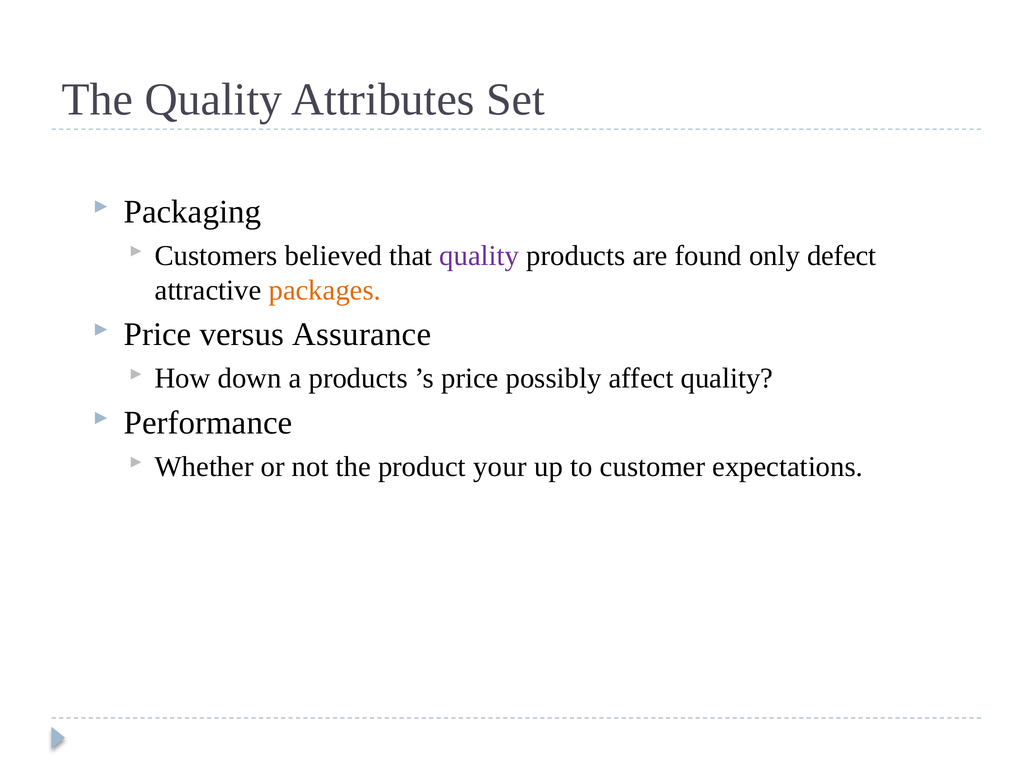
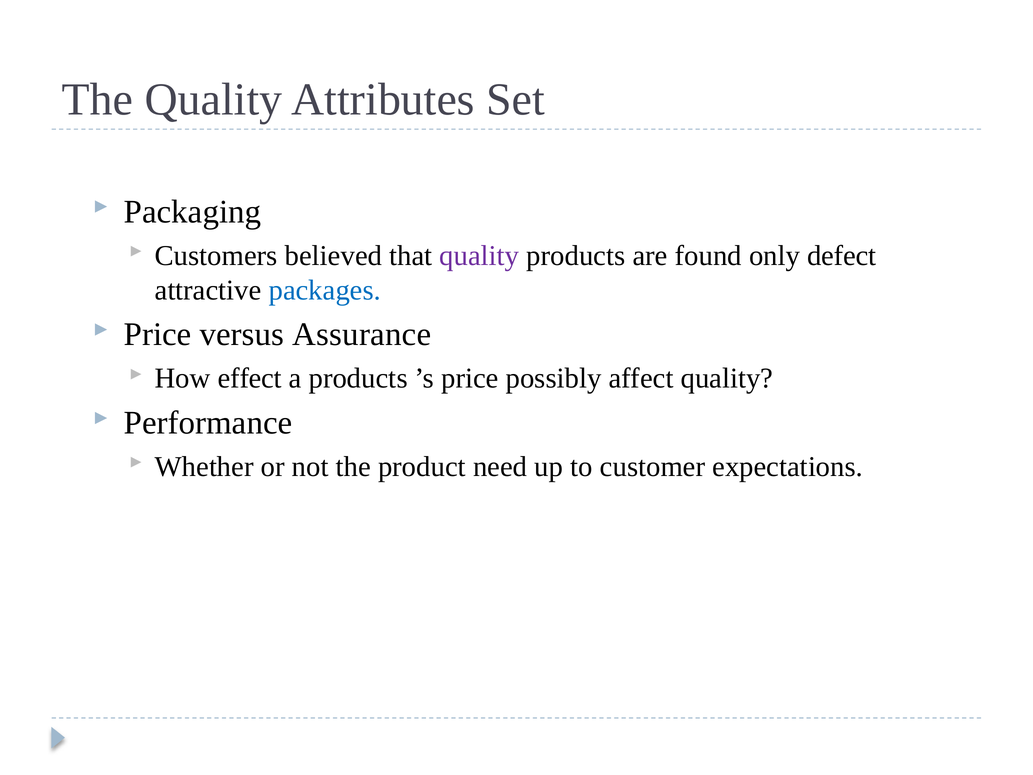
packages colour: orange -> blue (325, 290)
down: down -> effect (250, 378)
your: your -> need (500, 467)
